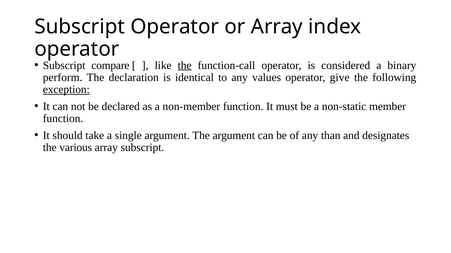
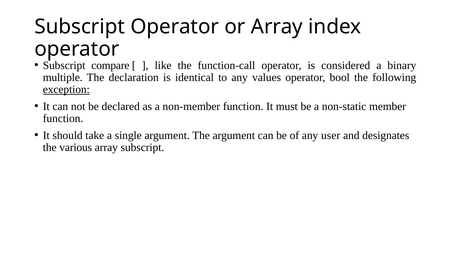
the underline: present -> none (185, 65)
perform: perform -> multiple (63, 78)
give: give -> bool (340, 78)
than: than -> user (331, 136)
